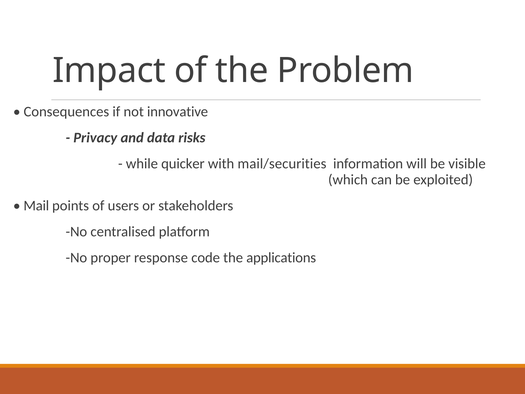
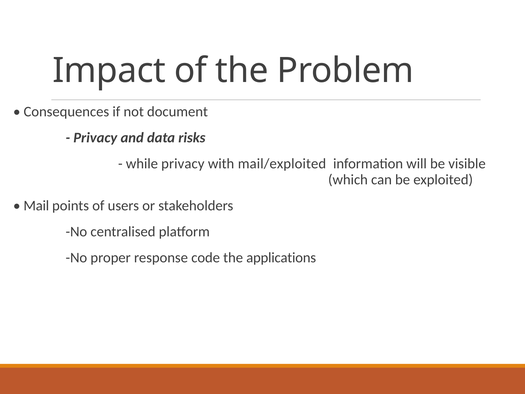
innovative: innovative -> document (177, 112)
while quicker: quicker -> privacy (183, 164)
mail/securities: mail/securities -> mail/exploited (282, 164)
